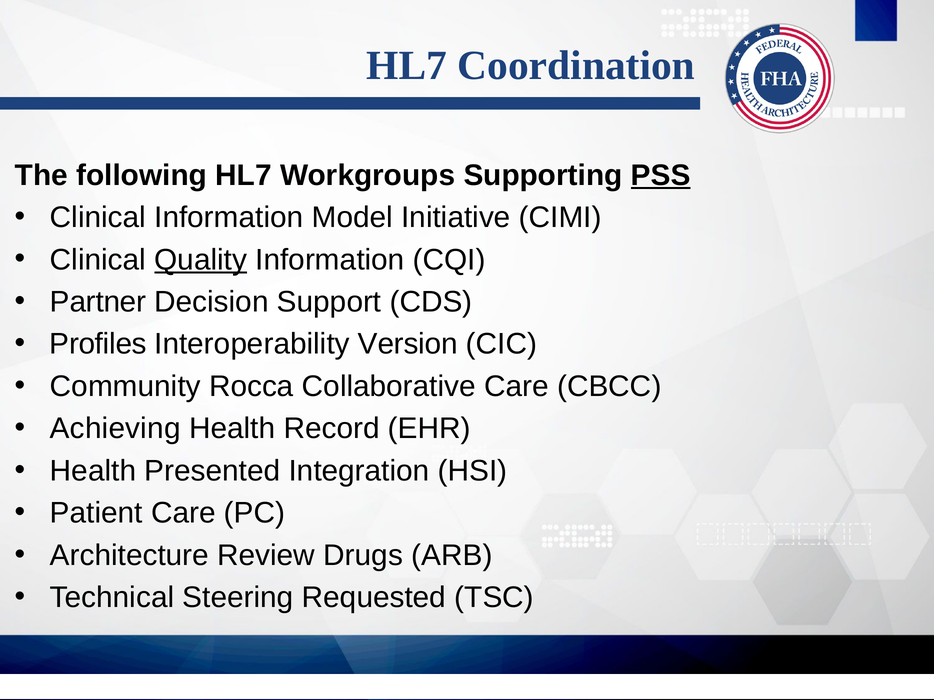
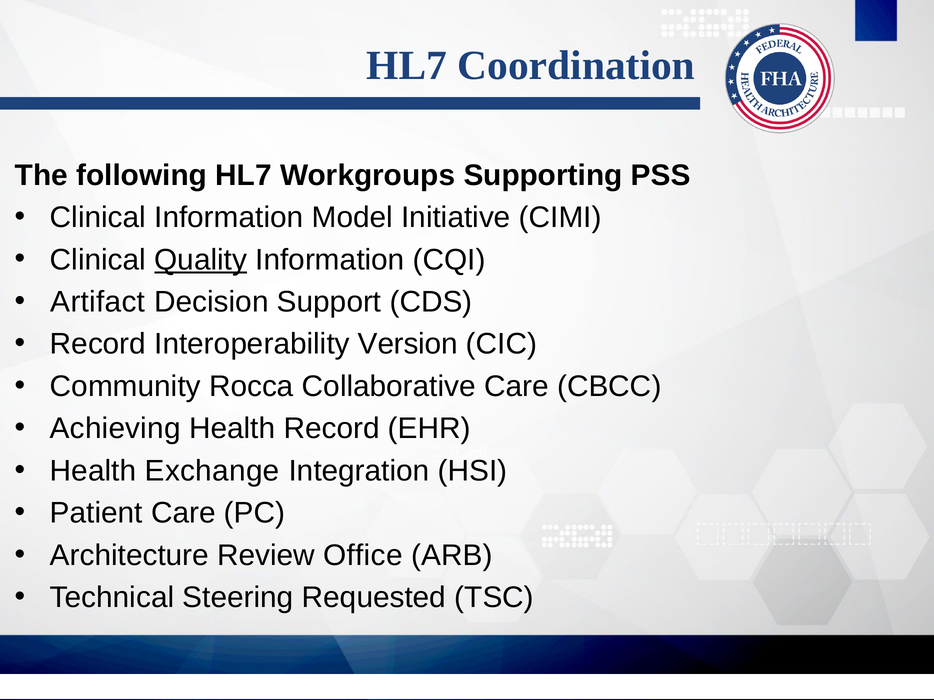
PSS underline: present -> none (661, 175)
Partner: Partner -> Artifact (98, 302)
Profiles: Profiles -> Record (98, 344)
Presented: Presented -> Exchange (212, 471)
Drugs: Drugs -> Office (363, 556)
